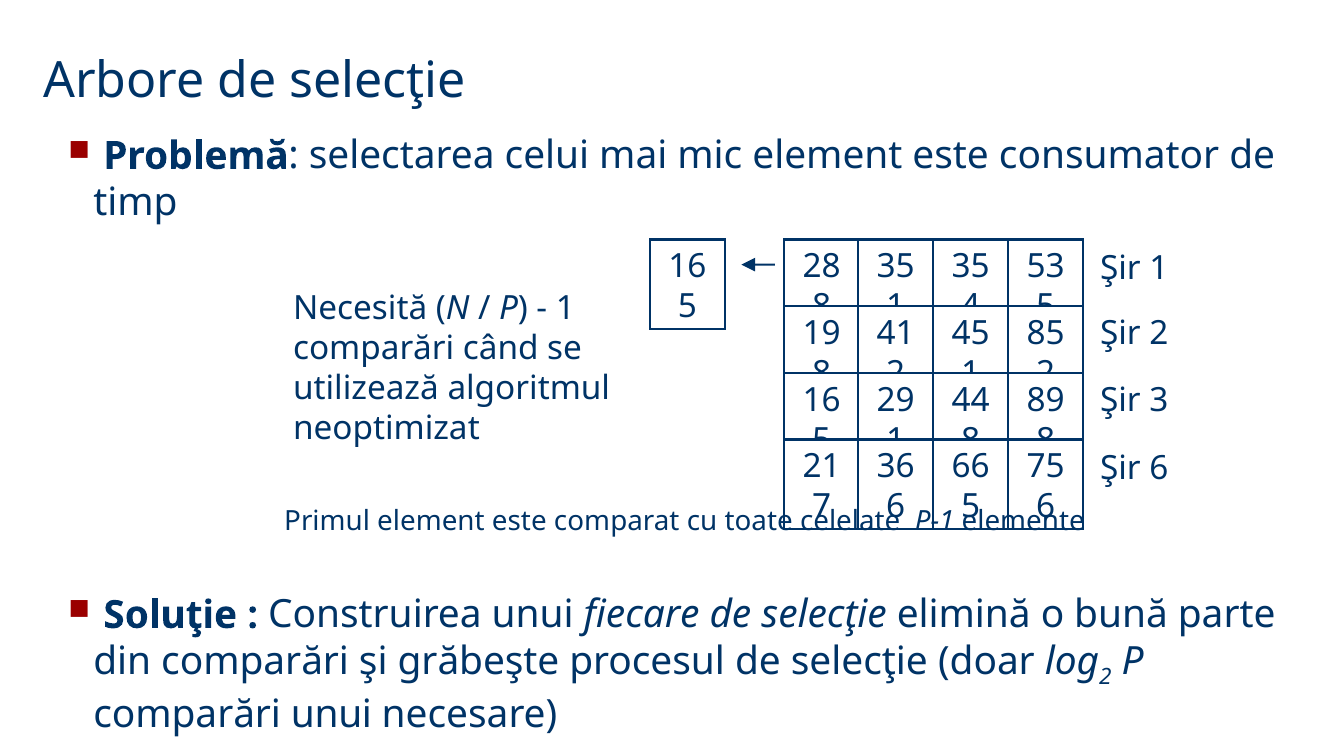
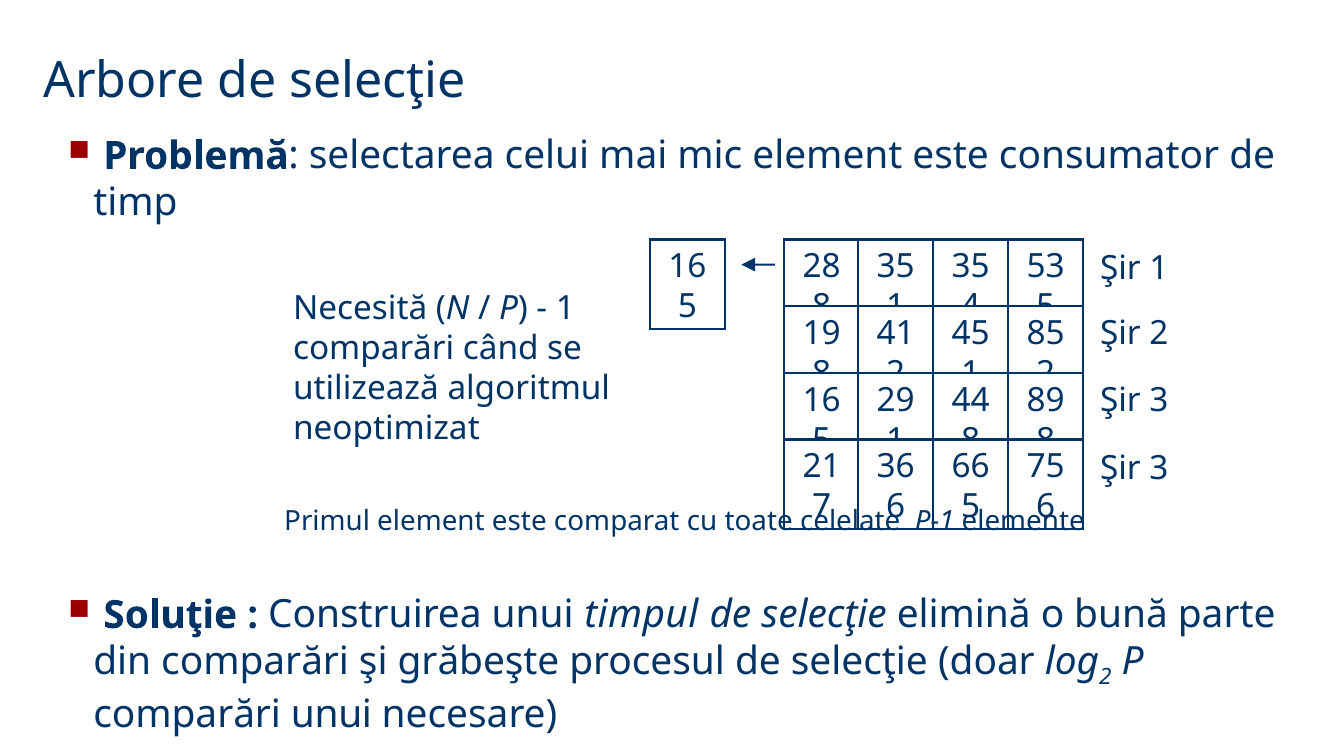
6: 6 -> 3 (1159, 469)
fiecare: fiecare -> timpul (641, 615)
